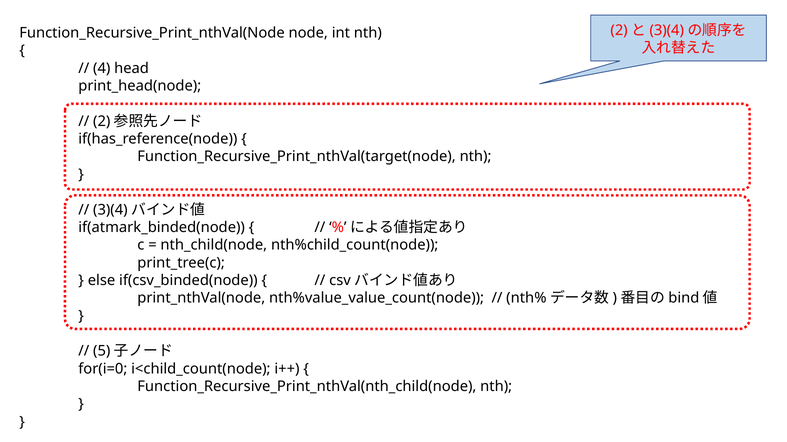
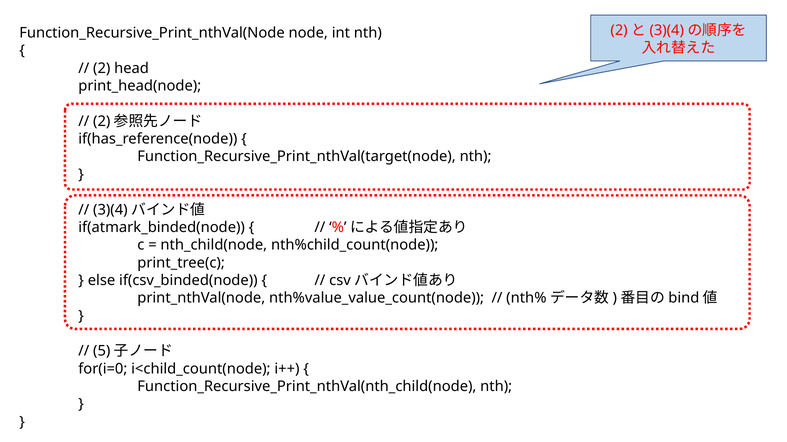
4: 4 -> 2 (102, 68)
